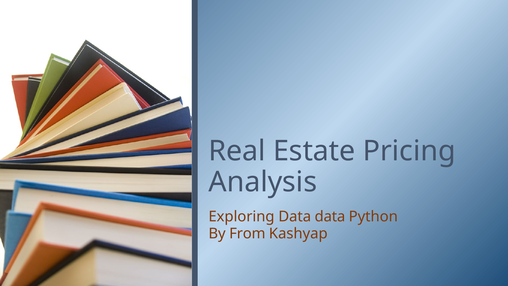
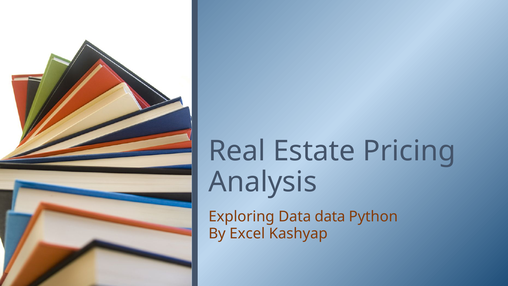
From: From -> Excel (247, 233)
